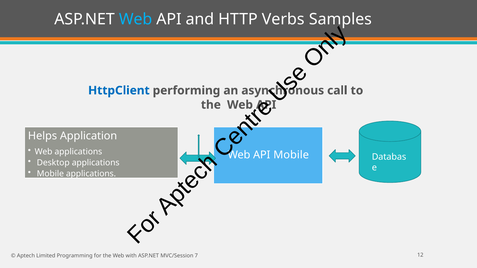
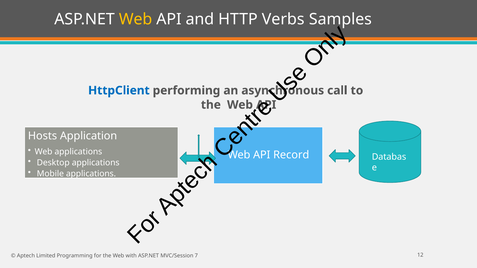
Web colour: light blue -> yellow (136, 19)
Helps: Helps -> Hosts (43, 136)
API Mobile: Mobile -> Record (291, 155)
